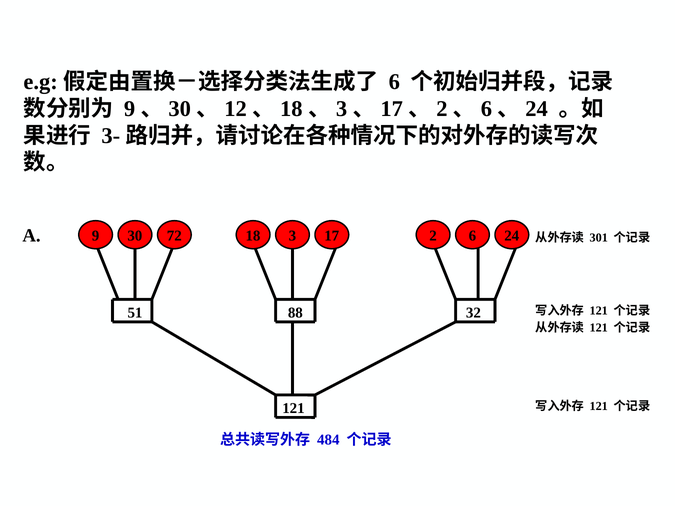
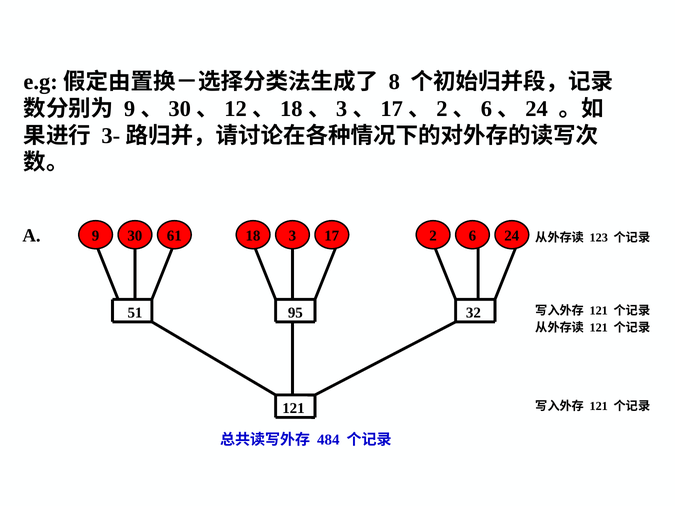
6: 6 -> 8 (394, 82)
72: 72 -> 61 (174, 236)
301: 301 -> 123 (599, 238)
88: 88 -> 95 (295, 313)
